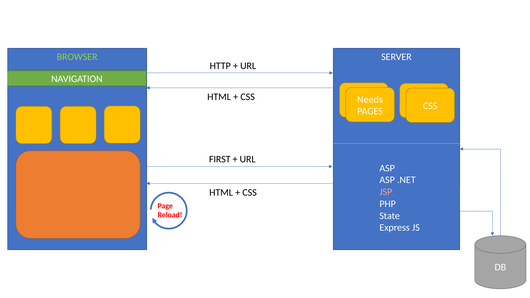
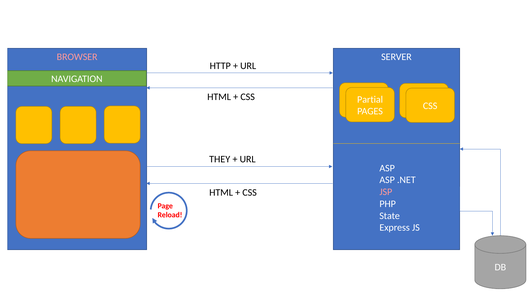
BROWSER colour: light green -> pink (77, 57)
Needs: Needs -> Partial (370, 99)
FIRST: FIRST -> THEY (220, 159)
